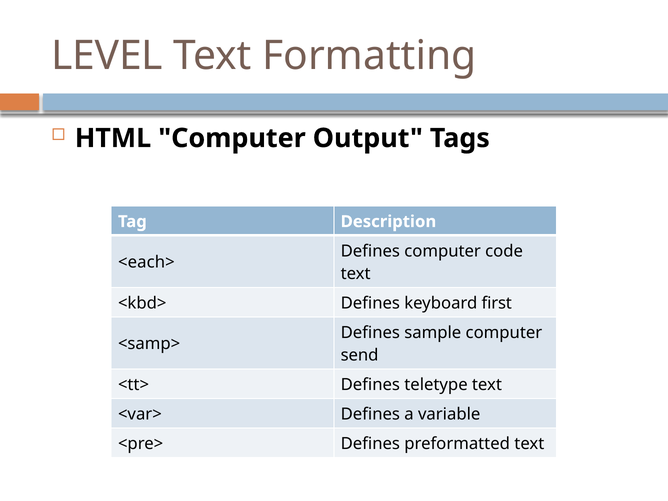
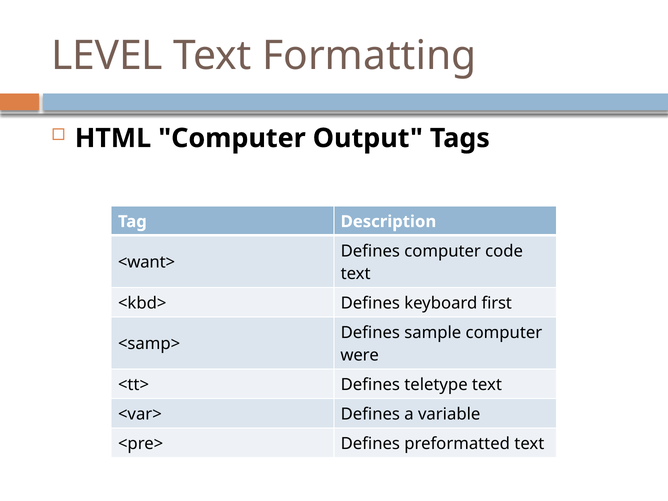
<each>: <each> -> <want> (147, 262)
send: send -> were (360, 355)
